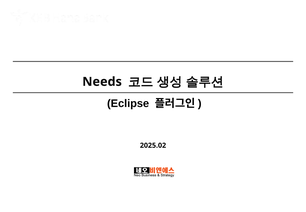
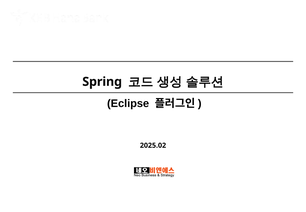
Needs: Needs -> Spring (102, 82)
